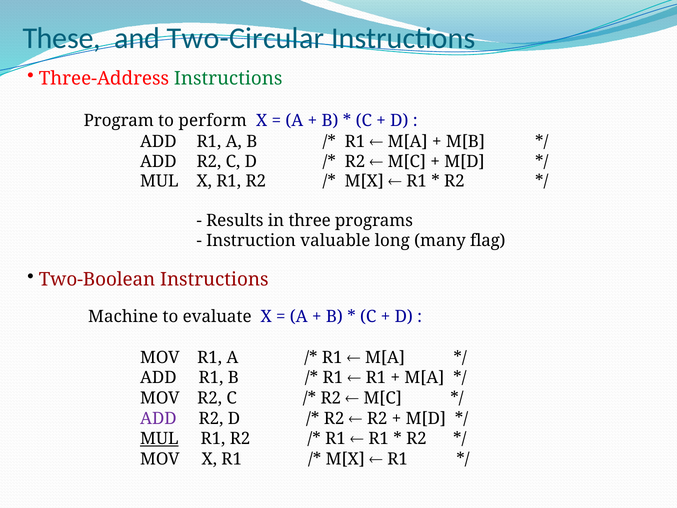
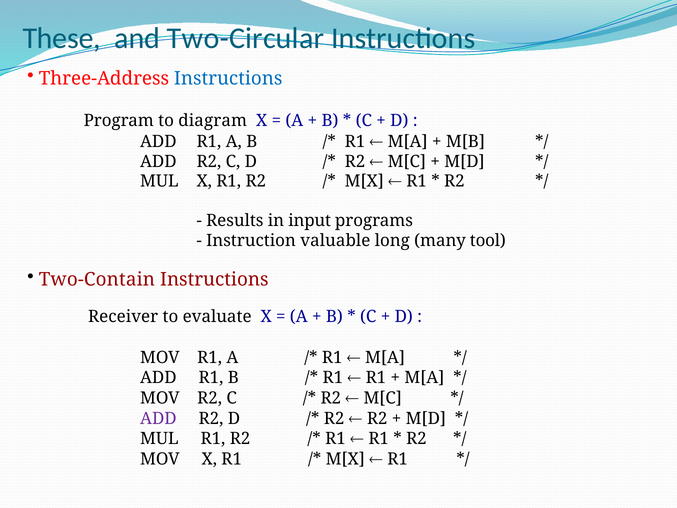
Instructions colour: green -> blue (228, 79)
perform: perform -> diagram (213, 120)
three: three -> input (310, 220)
flag: flag -> tool (488, 241)
Two-Boolean: Two-Boolean -> Two-Contain (97, 279)
Machine: Machine -> Receiver (123, 317)
MUL underline: present -> none (159, 439)
